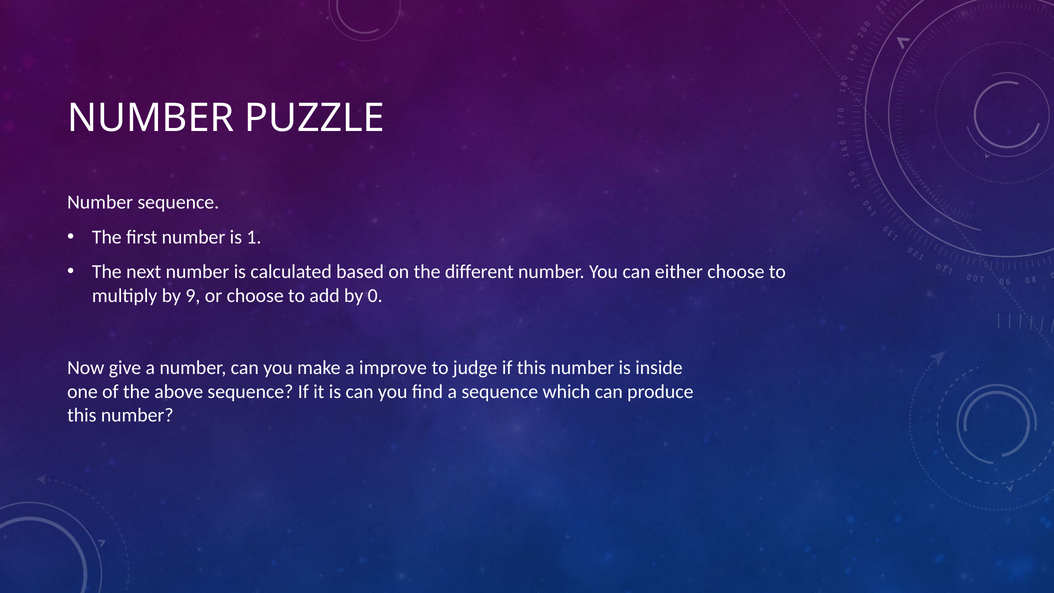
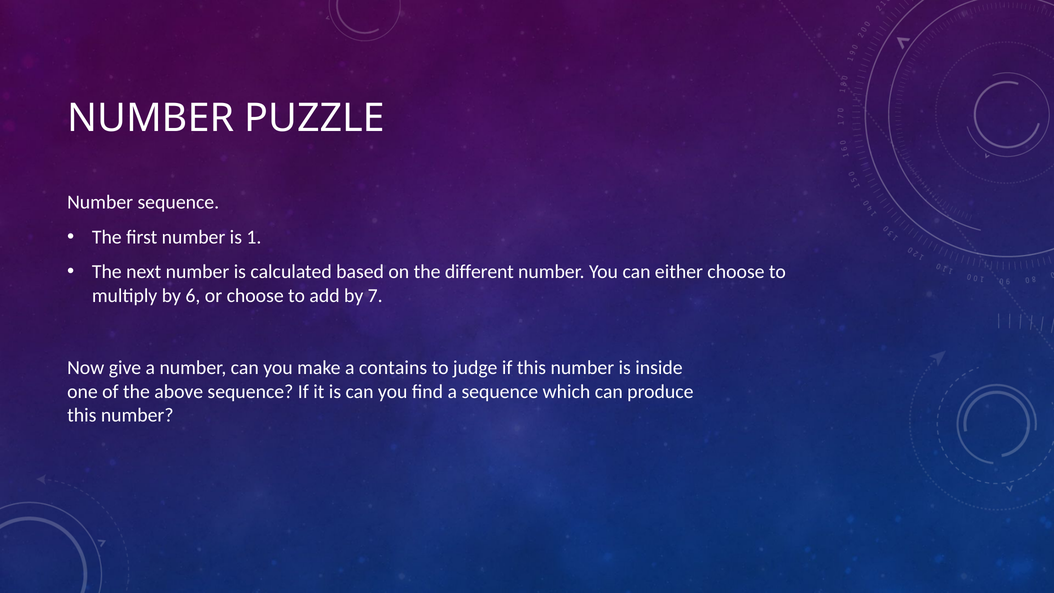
9: 9 -> 6 (193, 295)
0: 0 -> 7 (375, 295)
improve: improve -> contains (393, 368)
